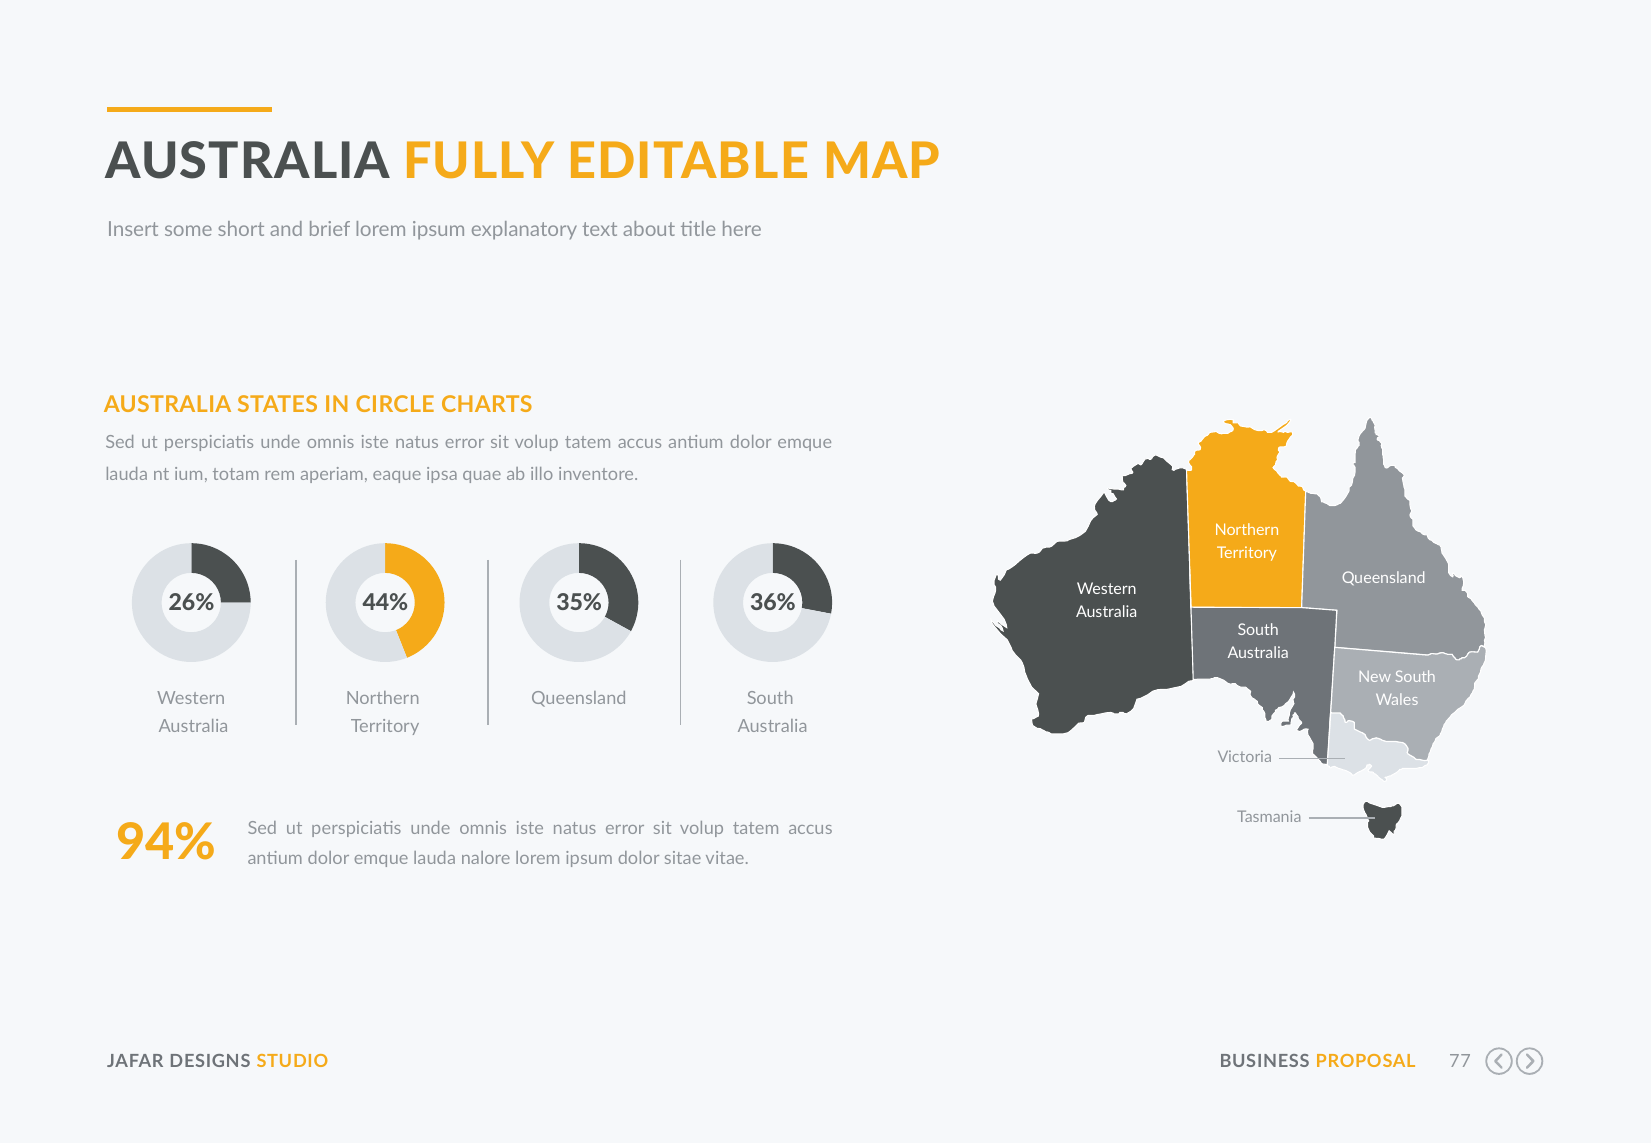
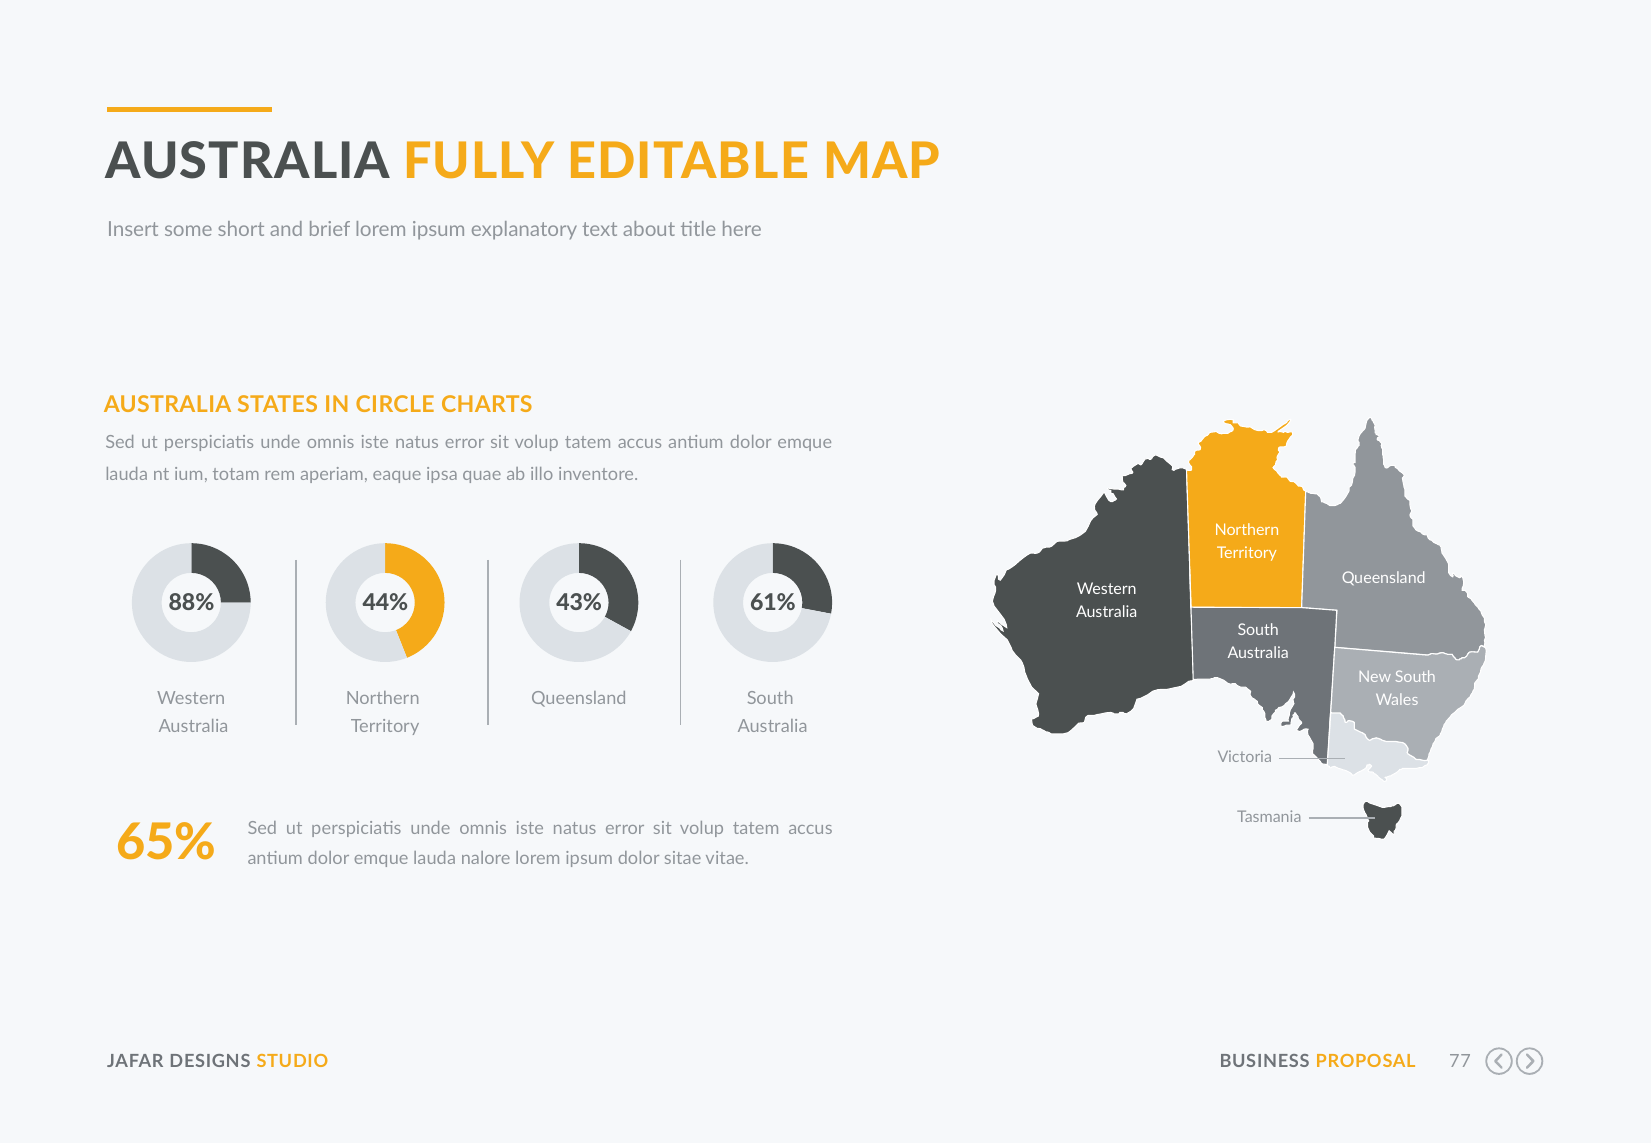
26%: 26% -> 88% (192, 603)
35%: 35% -> 43% (579, 603)
36%: 36% -> 61% (773, 603)
94%: 94% -> 65% (166, 843)
